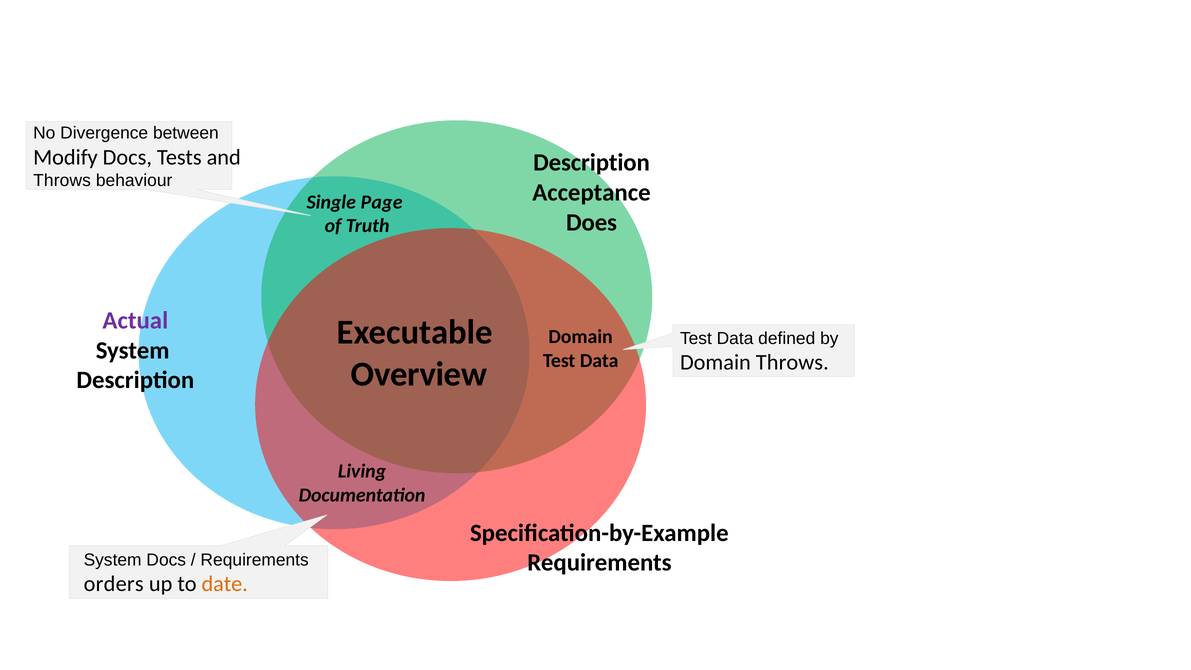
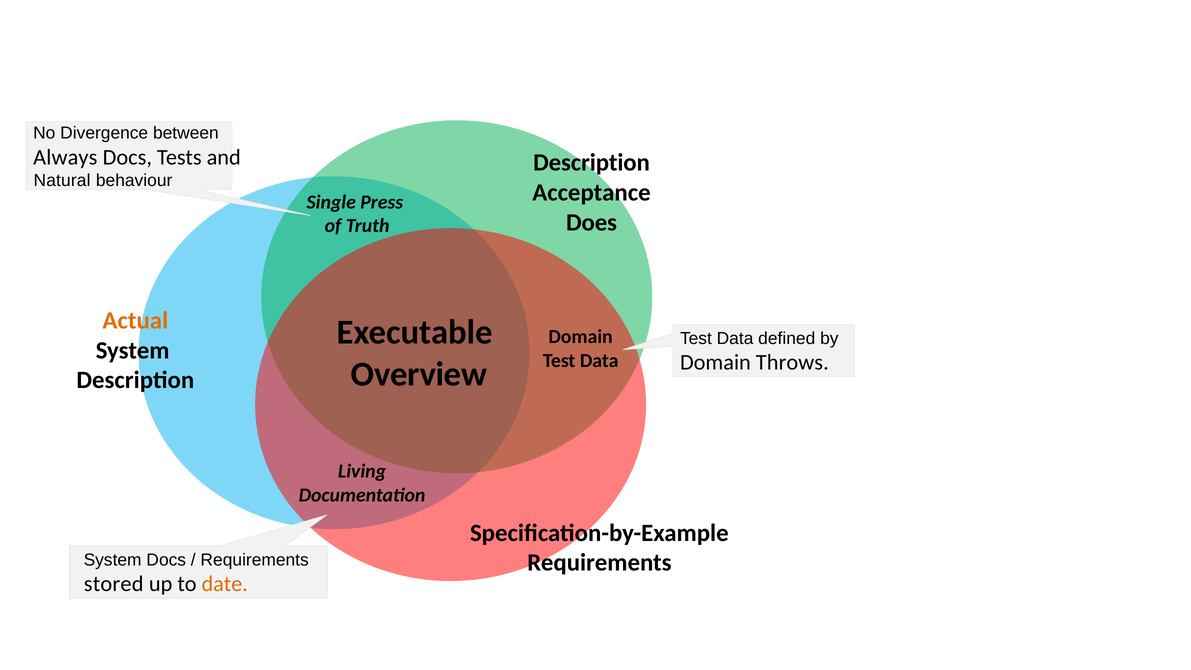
Modify: Modify -> Always (65, 157)
Throws: Throws -> Natural (62, 181)
Page: Page -> Press (382, 202)
Actual colour: purple -> orange (135, 321)
orders: orders -> stored (114, 584)
